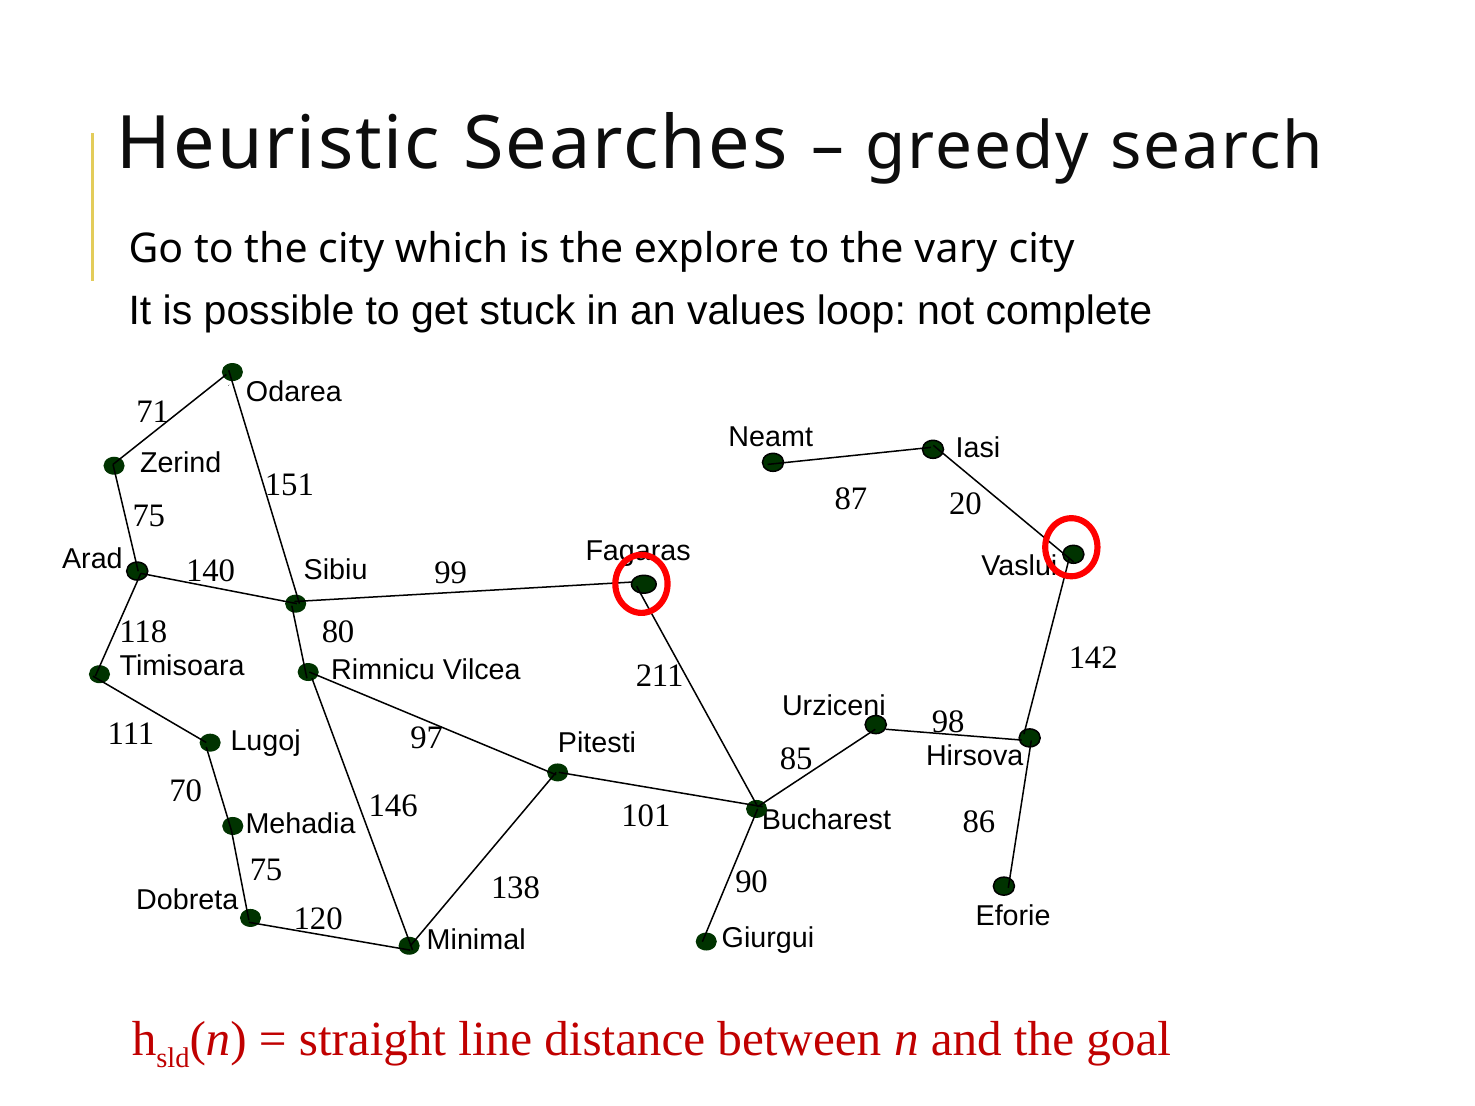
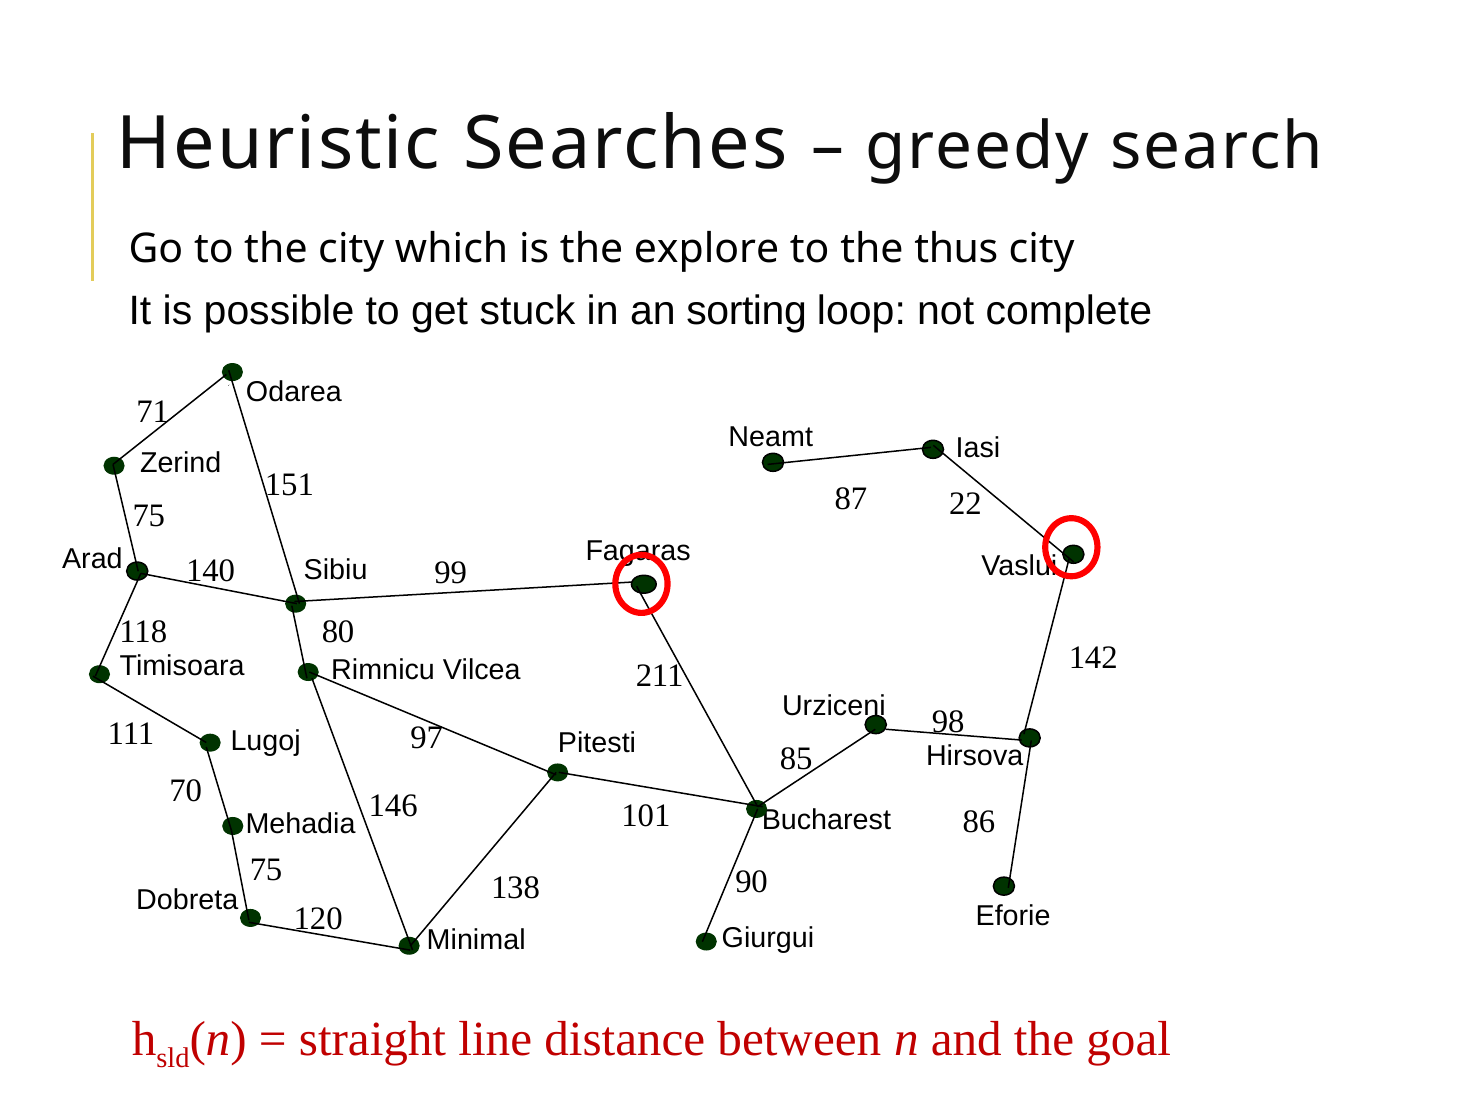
vary: vary -> thus (956, 249)
values: values -> sorting (747, 311)
20: 20 -> 22 (965, 504)
